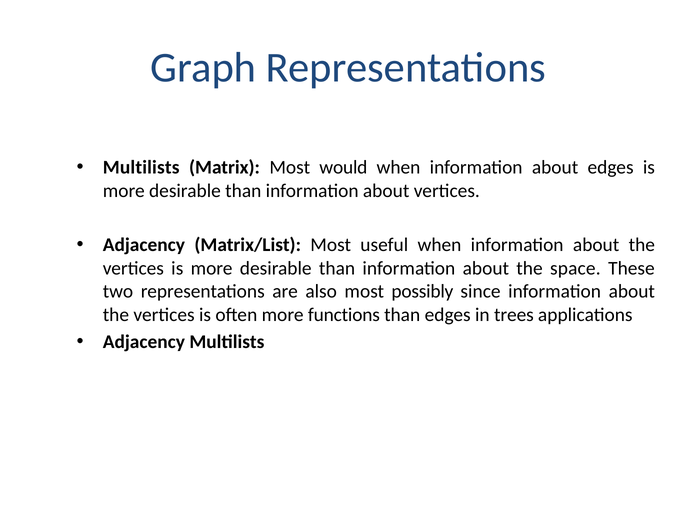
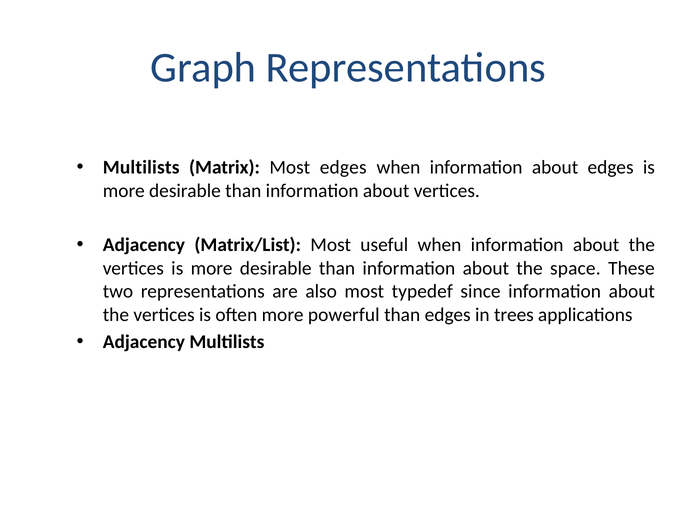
Most would: would -> edges (343, 167)
possibly: possibly -> typedef (422, 291)
functions: functions -> powerful (344, 315)
